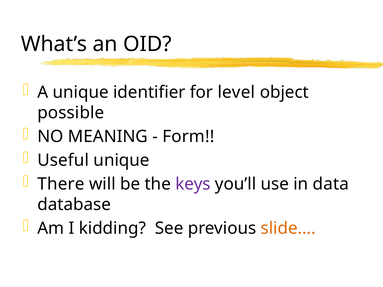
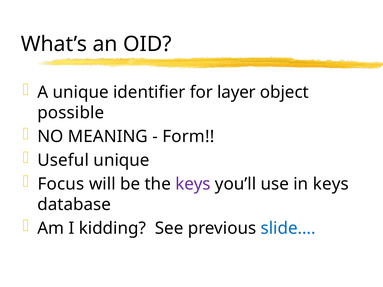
level: level -> layer (236, 92)
There: There -> Focus (61, 184)
in data: data -> keys (331, 184)
slide… colour: orange -> blue (288, 229)
